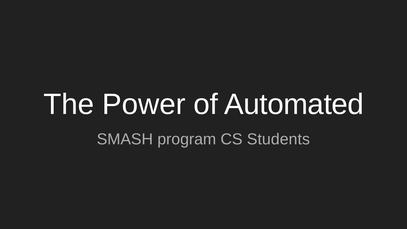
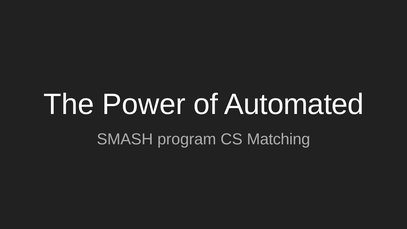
Students: Students -> Matching (279, 139)
